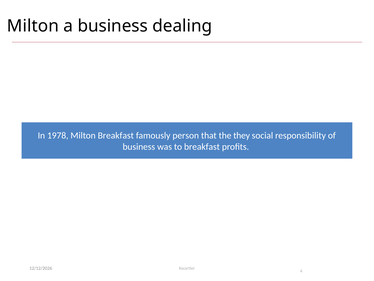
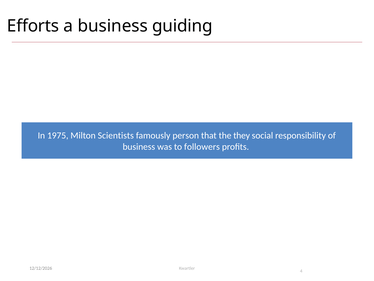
Milton: Milton -> Efforts (33, 26)
dealing: dealing -> guiding (182, 26)
1978: 1978 -> 1975 (58, 135)
Milton Breakfast: Breakfast -> Scientists (116, 135)
to breakfast: breakfast -> followers (202, 147)
